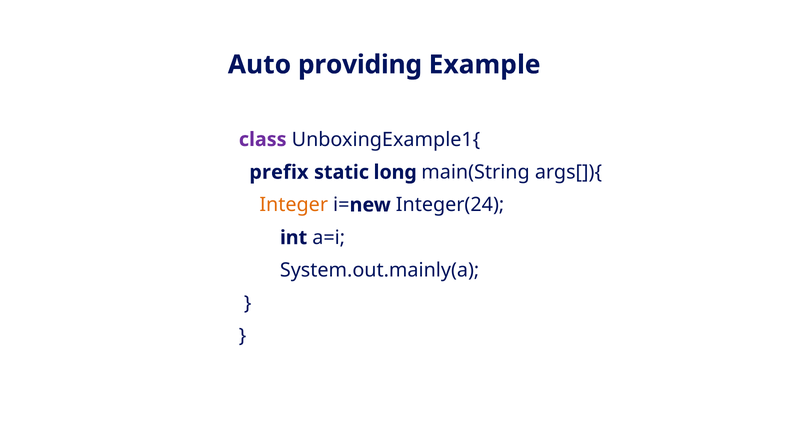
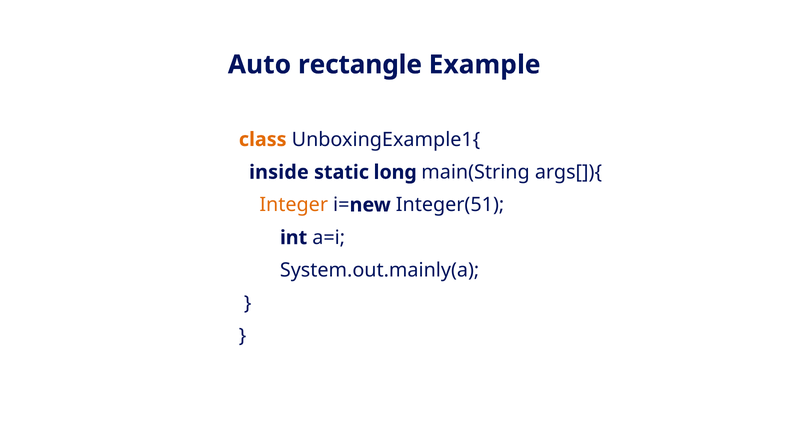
providing: providing -> rectangle (360, 65)
class colour: purple -> orange (263, 140)
prefix: prefix -> inside (279, 172)
Integer(24: Integer(24 -> Integer(51 (450, 205)
